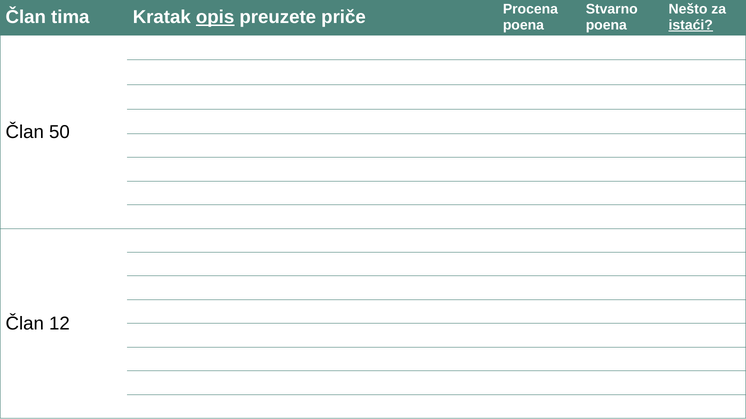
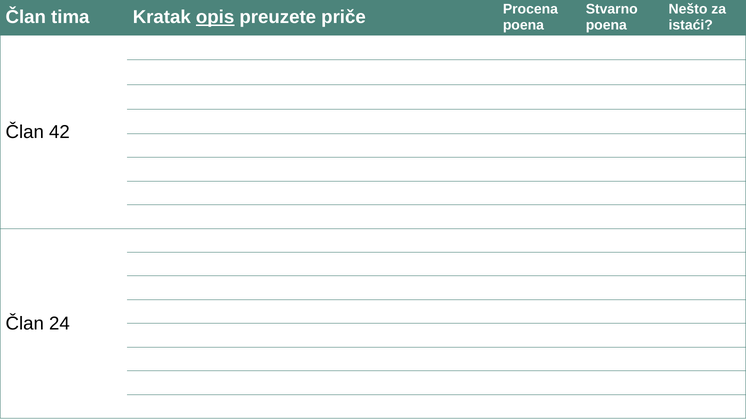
istaći underline: present -> none (691, 25)
50: 50 -> 42 (59, 132)
12: 12 -> 24 (59, 324)
